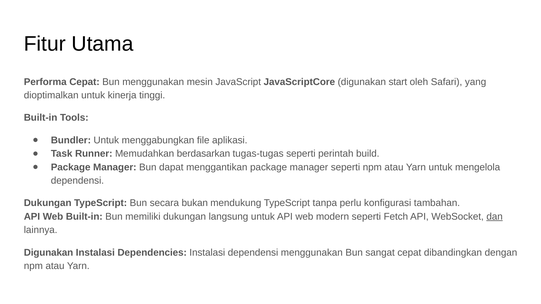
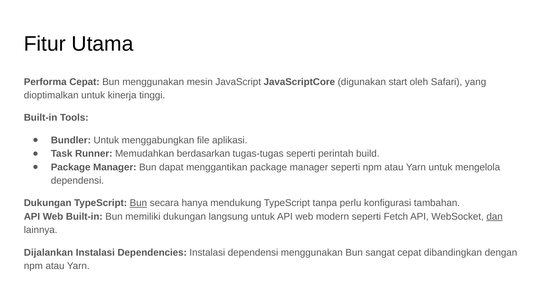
Bun underline: none -> present (138, 203)
bukan: bukan -> hanya (195, 203)
Digunakan: Digunakan -> Dijalankan (48, 253)
